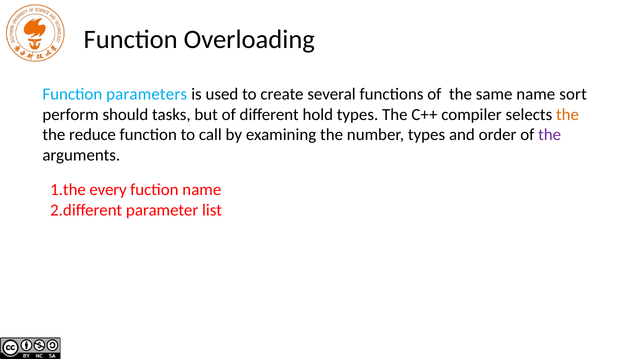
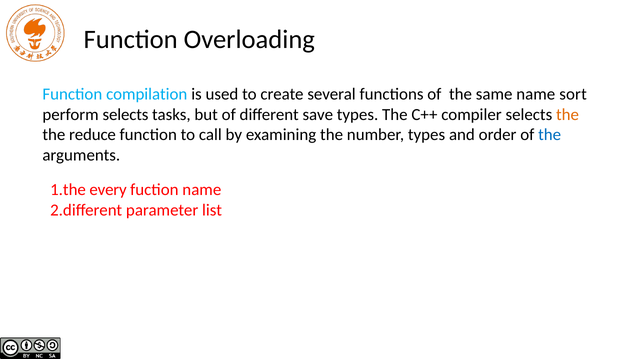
parameters: parameters -> compilation (147, 94)
perform should: should -> selects (125, 115)
hold: hold -> save (318, 115)
the colour: purple -> blue (550, 135)
